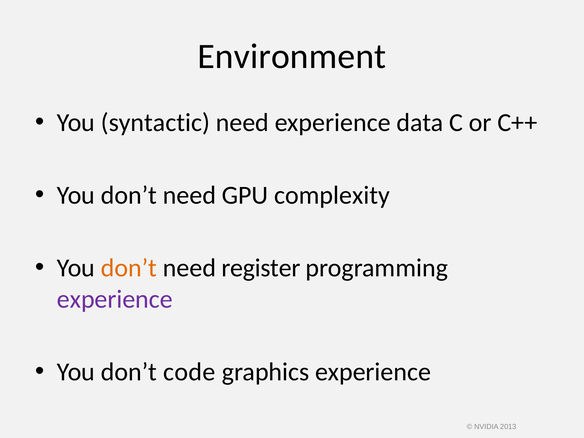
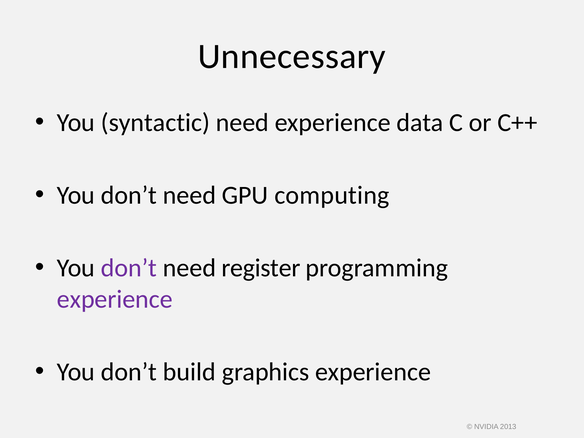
Environment: Environment -> Unnecessary (292, 57)
complexity: complexity -> computing (332, 195)
don’t colour: orange -> purple (129, 268)
code: code -> build (189, 372)
